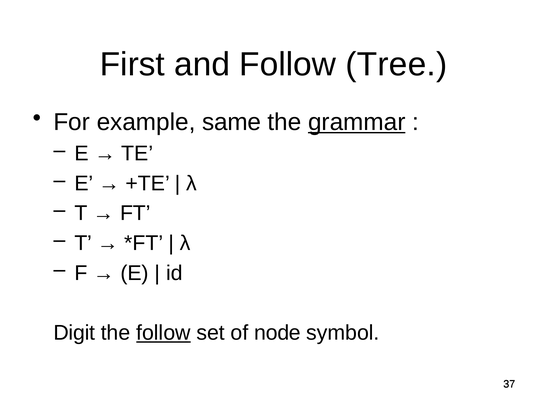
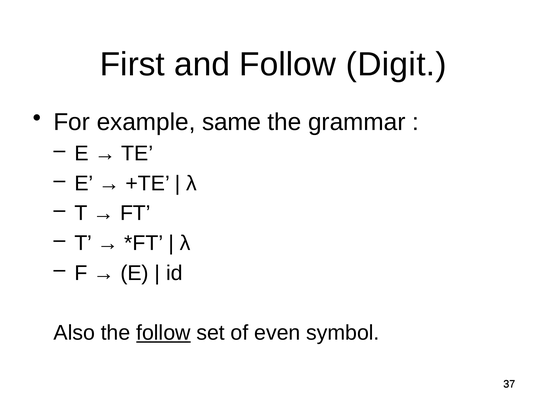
Tree: Tree -> Digit (396, 64)
grammar underline: present -> none (357, 122)
Digit: Digit -> Also (74, 333)
node: node -> even (277, 333)
